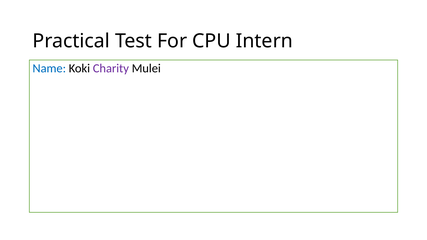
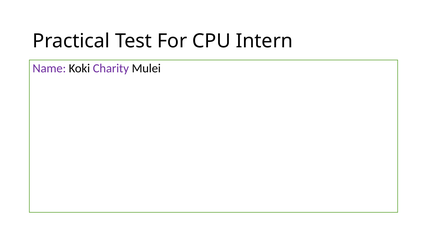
Name colour: blue -> purple (49, 68)
